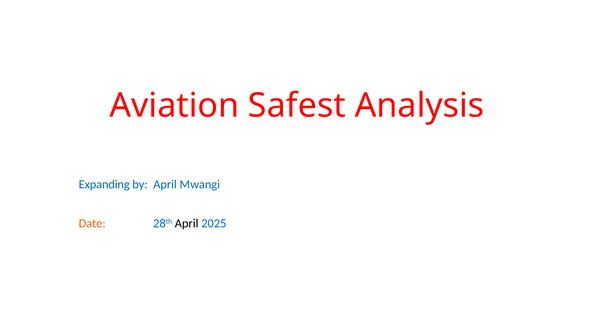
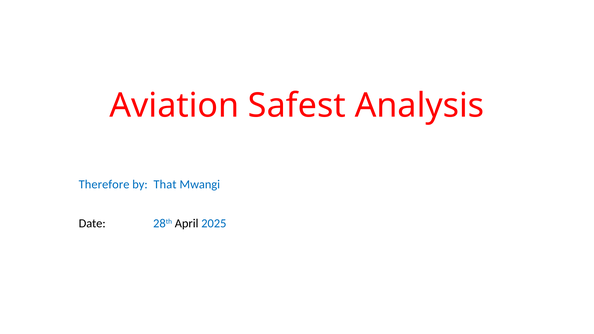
Expanding: Expanding -> Therefore (104, 184)
by April: April -> That (165, 184)
Date colour: orange -> black (92, 224)
